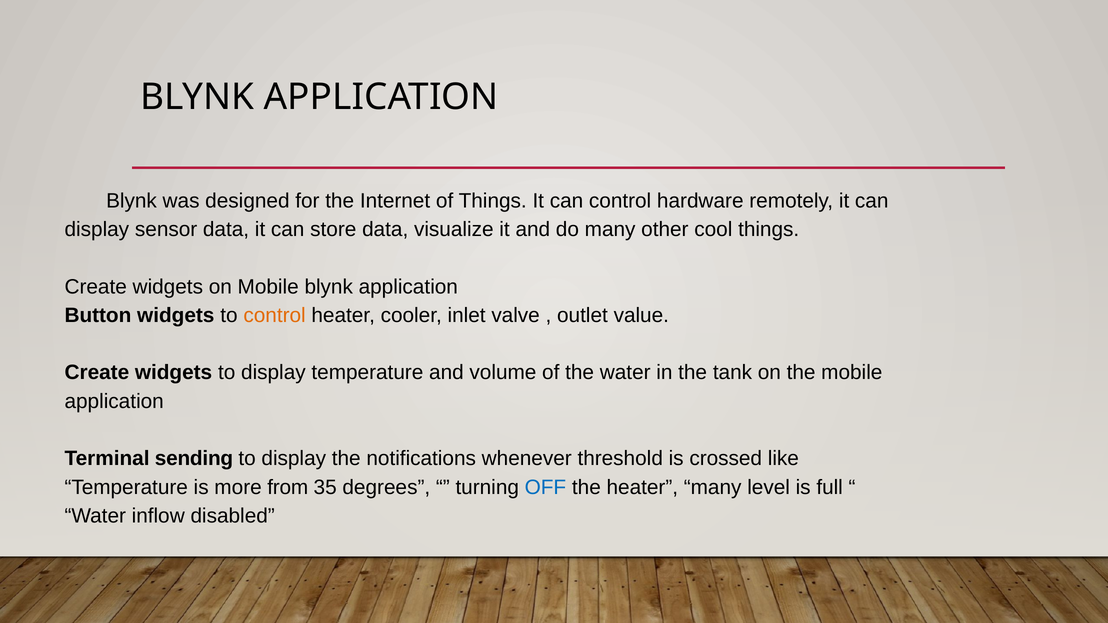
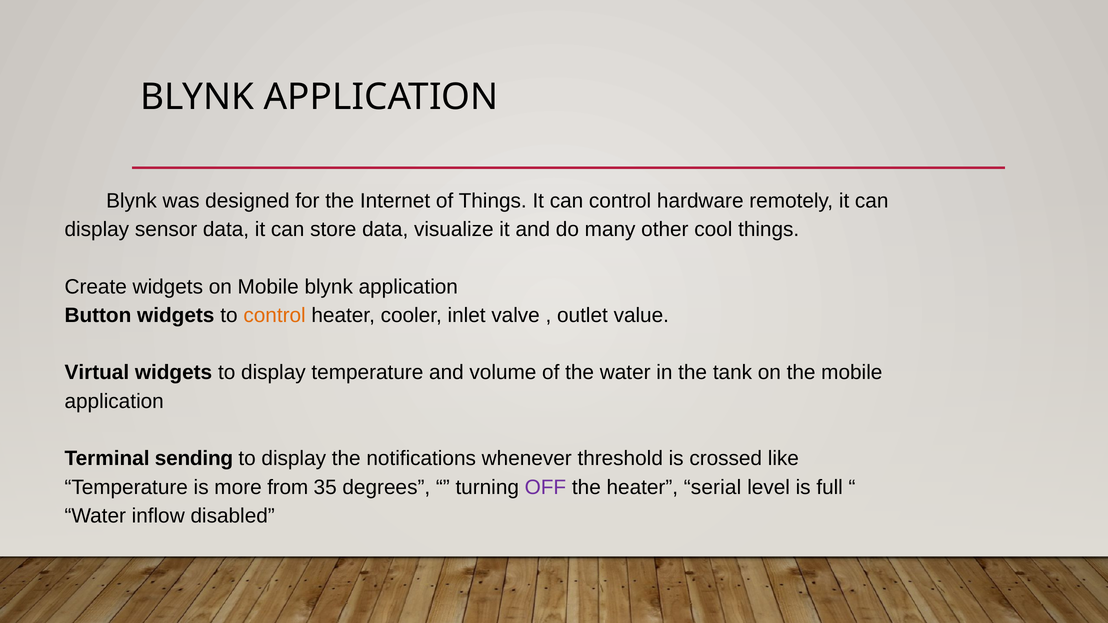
Create: Create -> Virtual (97, 373)
OFF colour: blue -> purple (545, 487)
heater many: many -> serial (713, 487)
